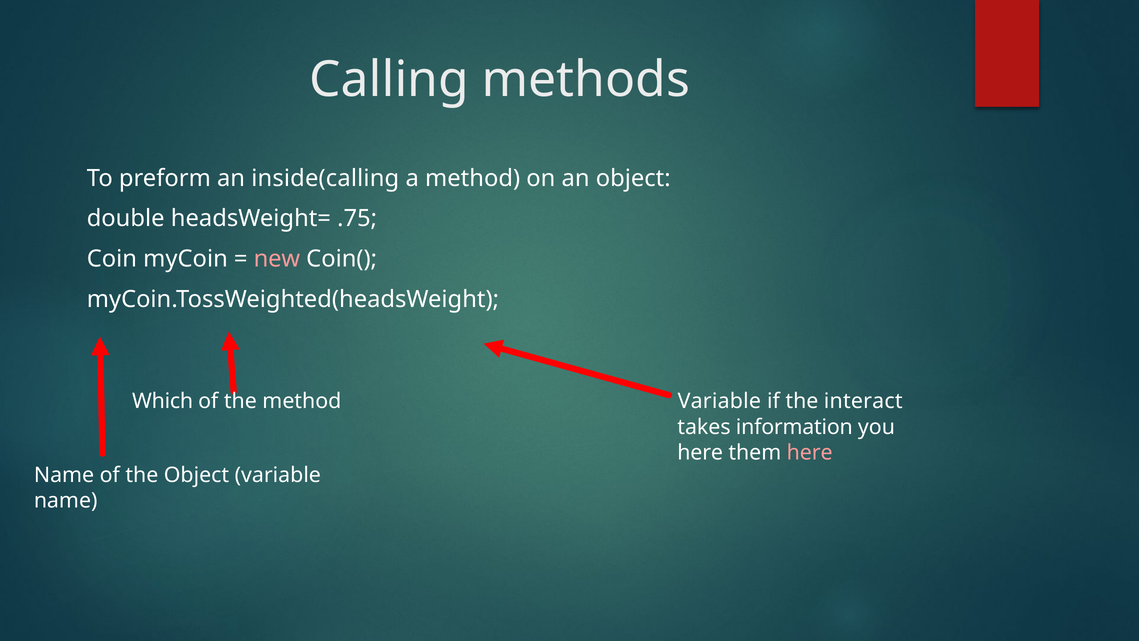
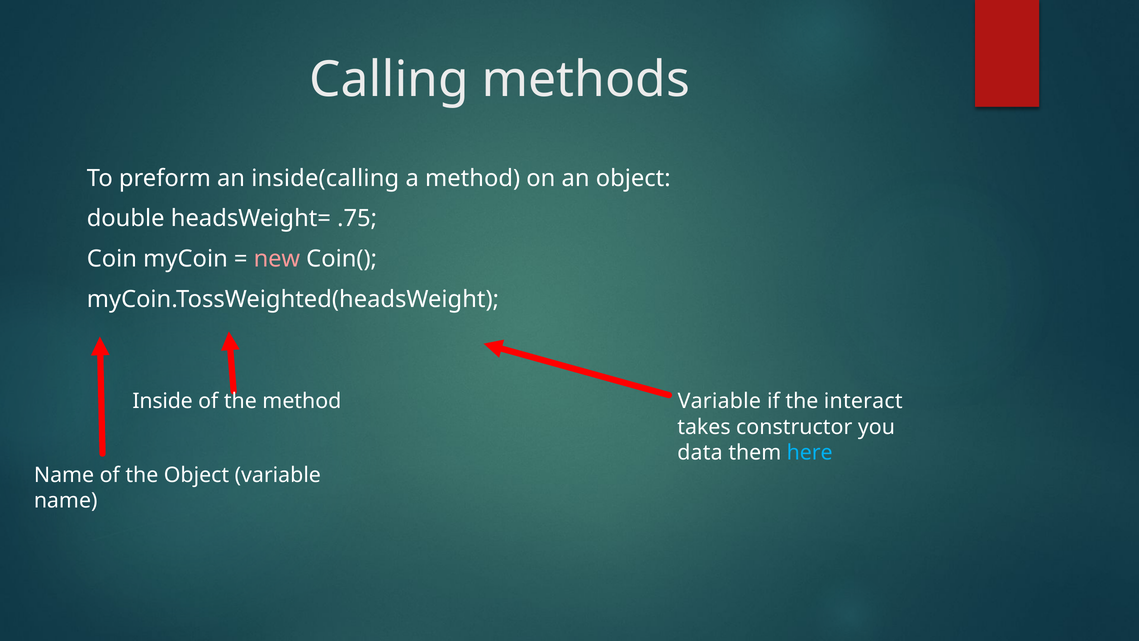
Which: Which -> Inside (163, 401)
information: information -> constructor (794, 427)
here: here -> data (700, 452)
here colour: pink -> light blue (810, 452)
